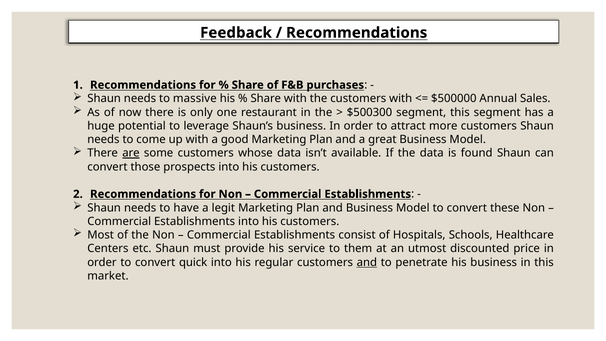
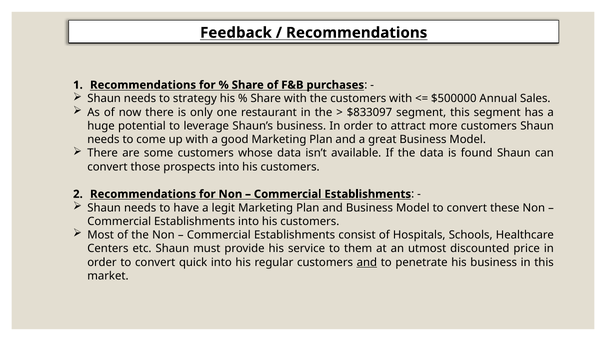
massive: massive -> strategy (195, 99)
$500300: $500300 -> $833097 (369, 112)
are underline: present -> none (131, 153)
